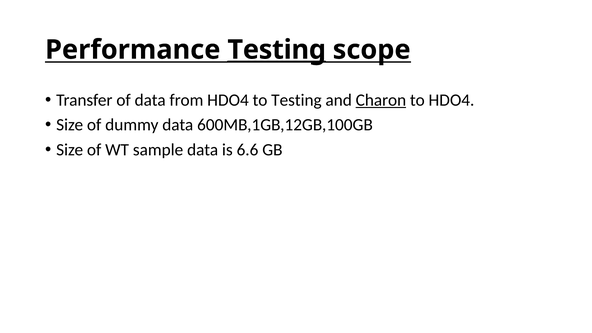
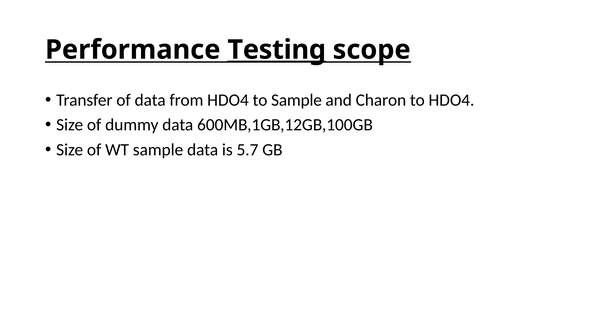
to Testing: Testing -> Sample (297, 100)
Charon underline: present -> none (381, 100)
6.6: 6.6 -> 5.7 (247, 150)
